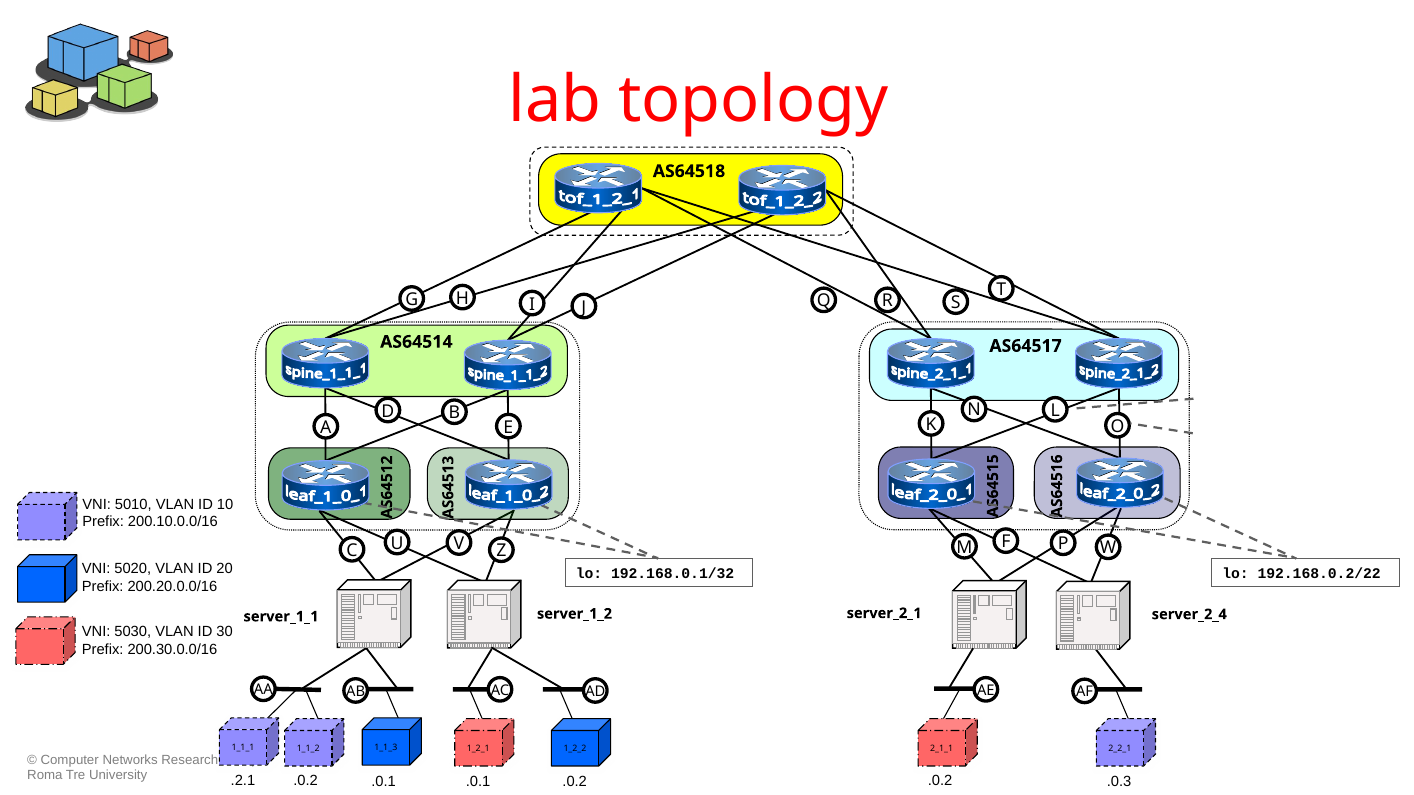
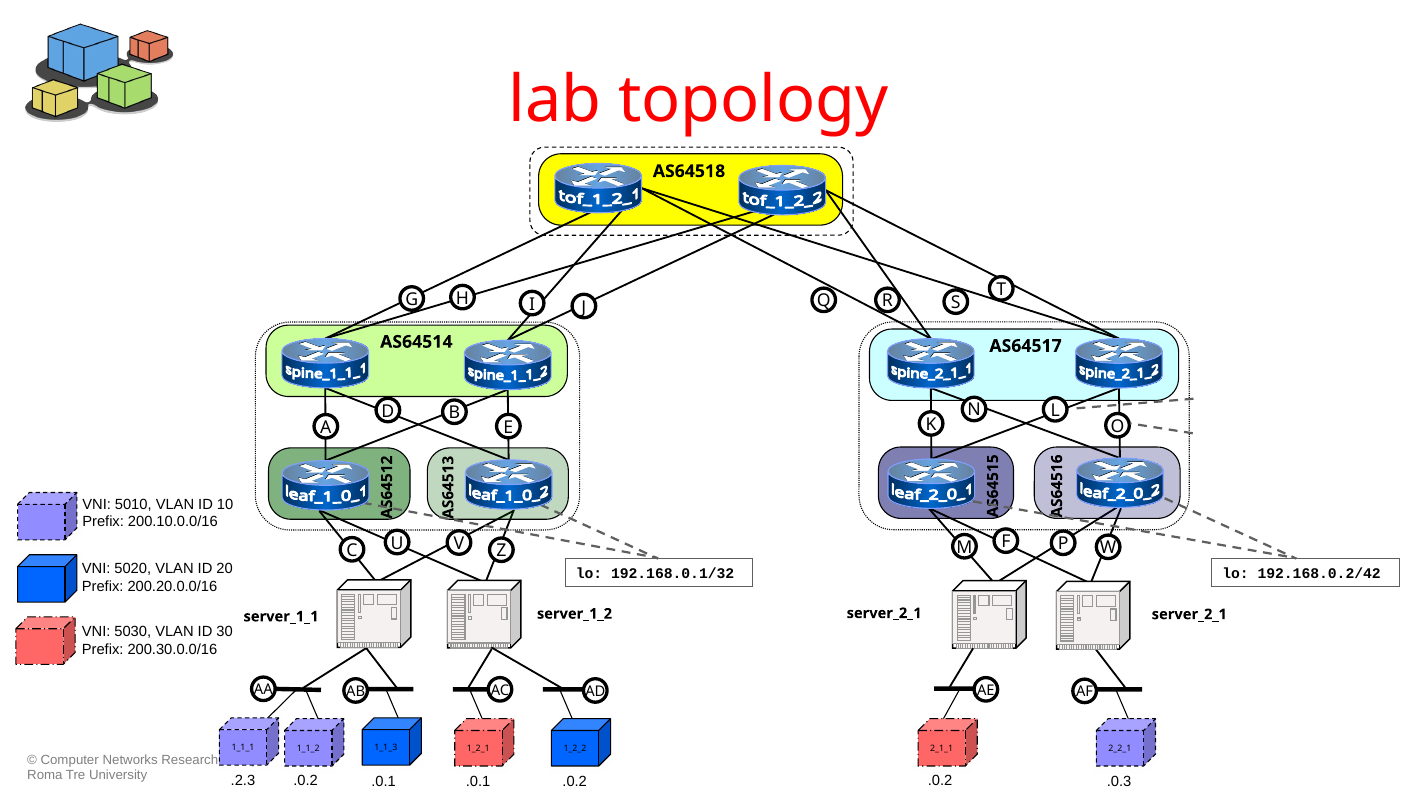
192.168.0.2/22: 192.168.0.2/22 -> 192.168.0.2/42 (1319, 574)
server_2_1 server_2_4: server_2_4 -> server_2_1 (1189, 615)
.2.1: .2.1 -> .2.3 (243, 781)
